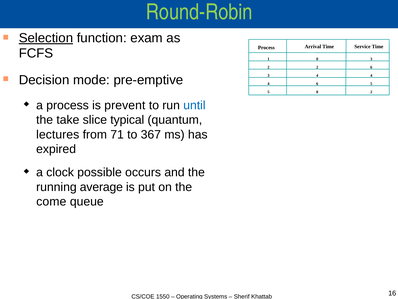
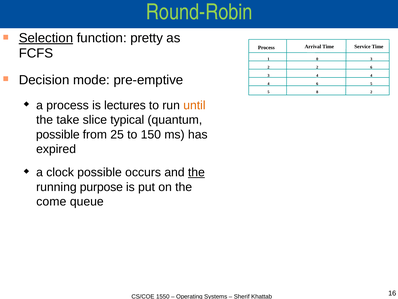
exam: exam -> pretty (147, 38)
prevent: prevent -> lectures (125, 105)
until colour: blue -> orange (194, 105)
lectures: lectures -> possible (58, 134)
71: 71 -> 25 (117, 134)
367: 367 -> 150 (151, 134)
the underline: none -> present (196, 172)
average: average -> purpose (101, 187)
